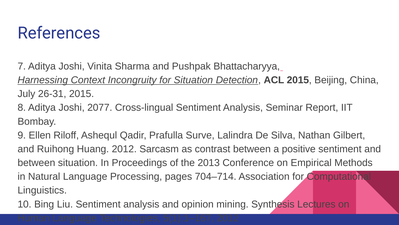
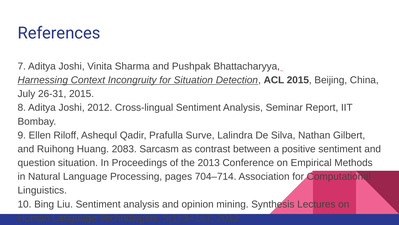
Joshi 2077: 2077 -> 2012 (100, 107)
Huang 2012: 2012 -> 2083 (124, 149)
between: between -> question (36, 162)
